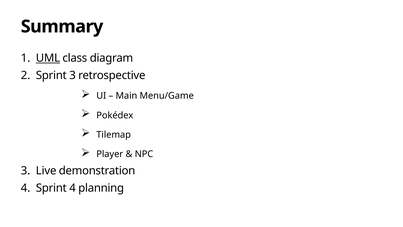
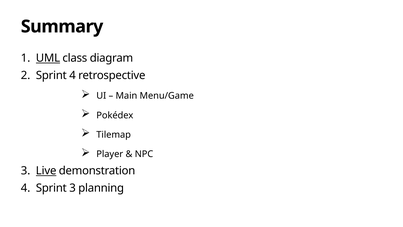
Sprint 3: 3 -> 4 (73, 75)
Live underline: none -> present (46, 170)
Sprint 4: 4 -> 3 (73, 188)
